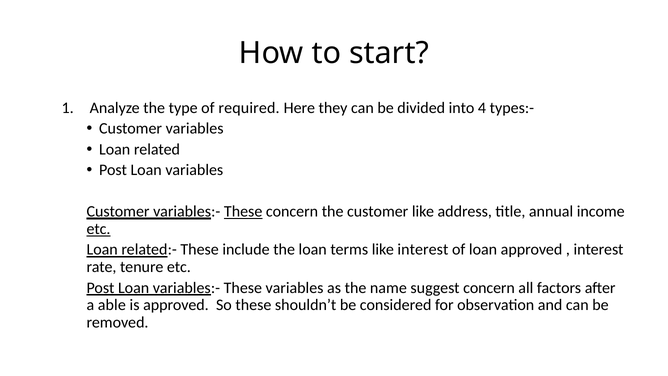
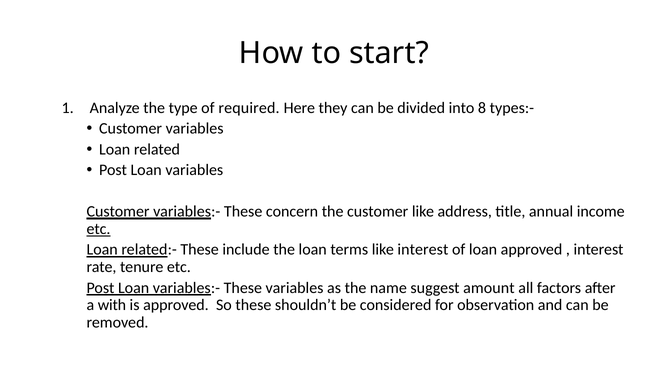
4: 4 -> 8 (482, 108)
These underline: present -> none (243, 211)
suggest concern: concern -> amount (489, 288)
able: able -> with (112, 305)
